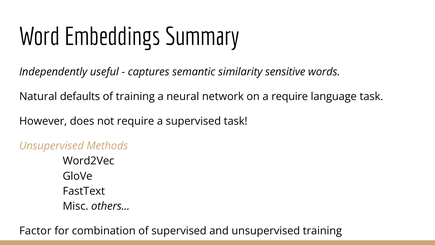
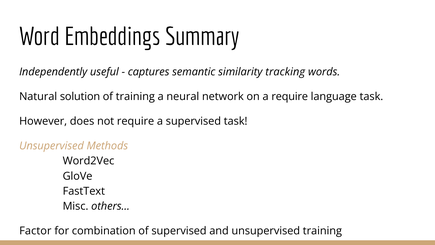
sensitive: sensitive -> tracking (285, 72)
defaults: defaults -> solution (80, 97)
